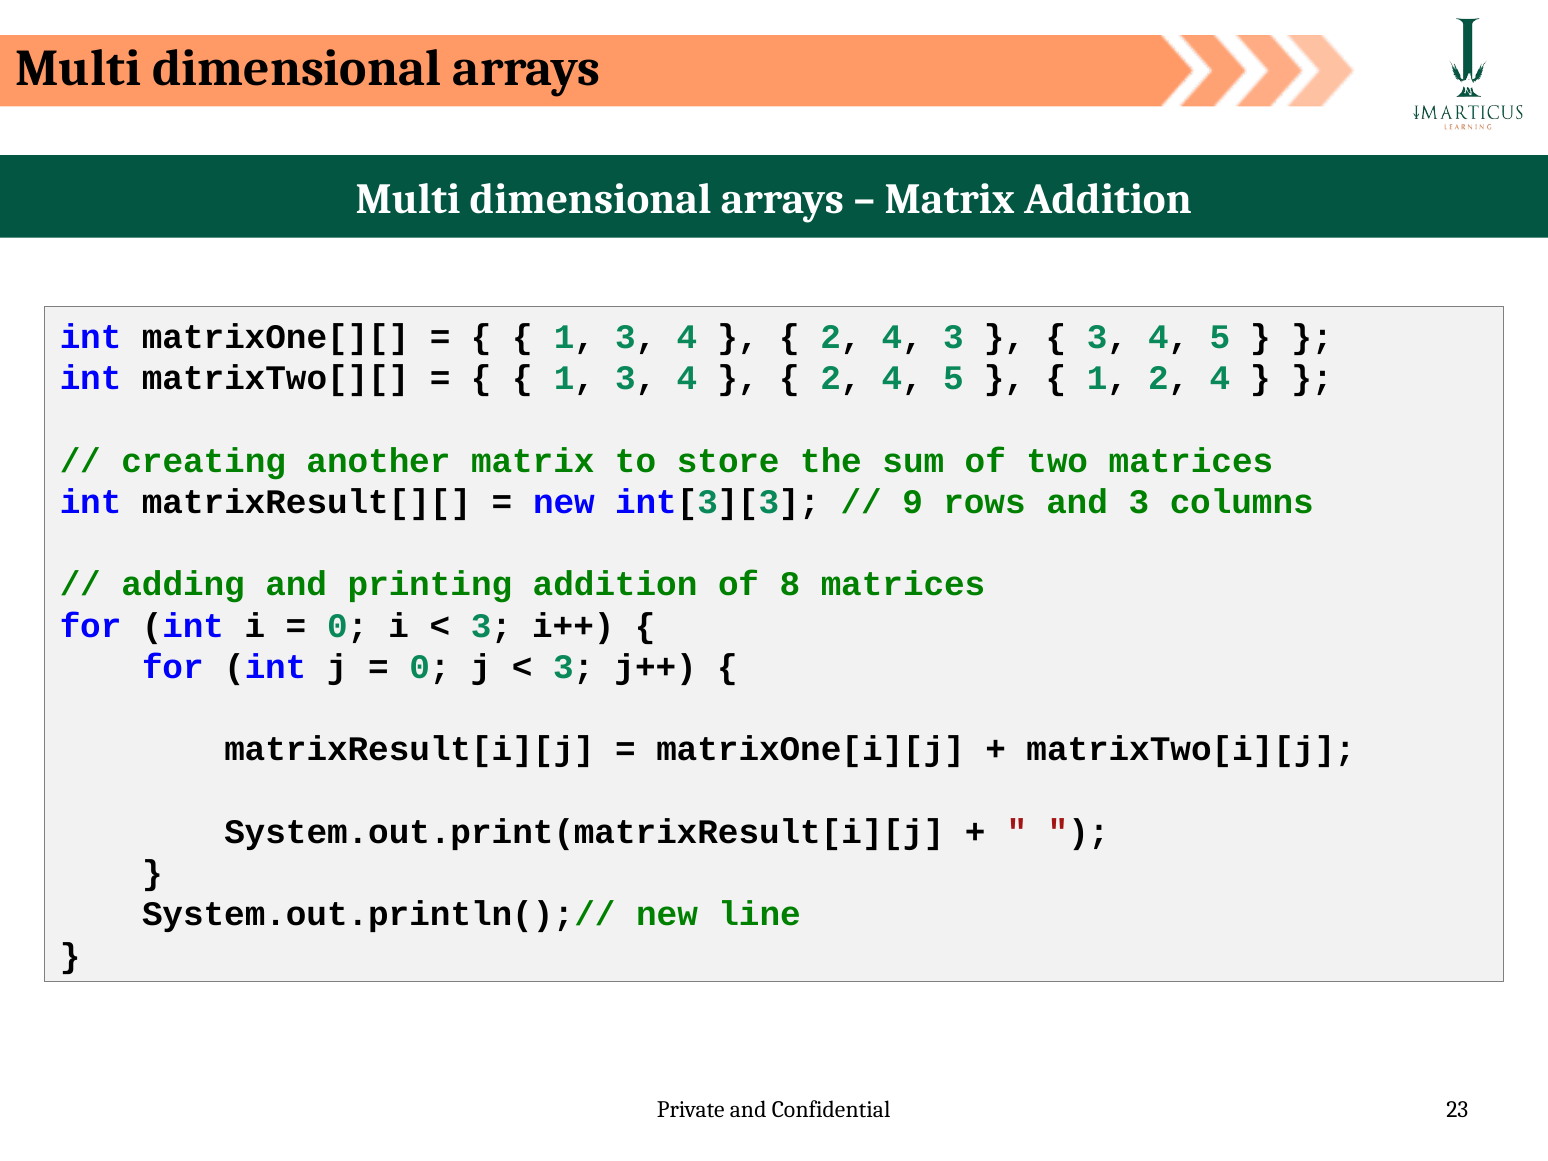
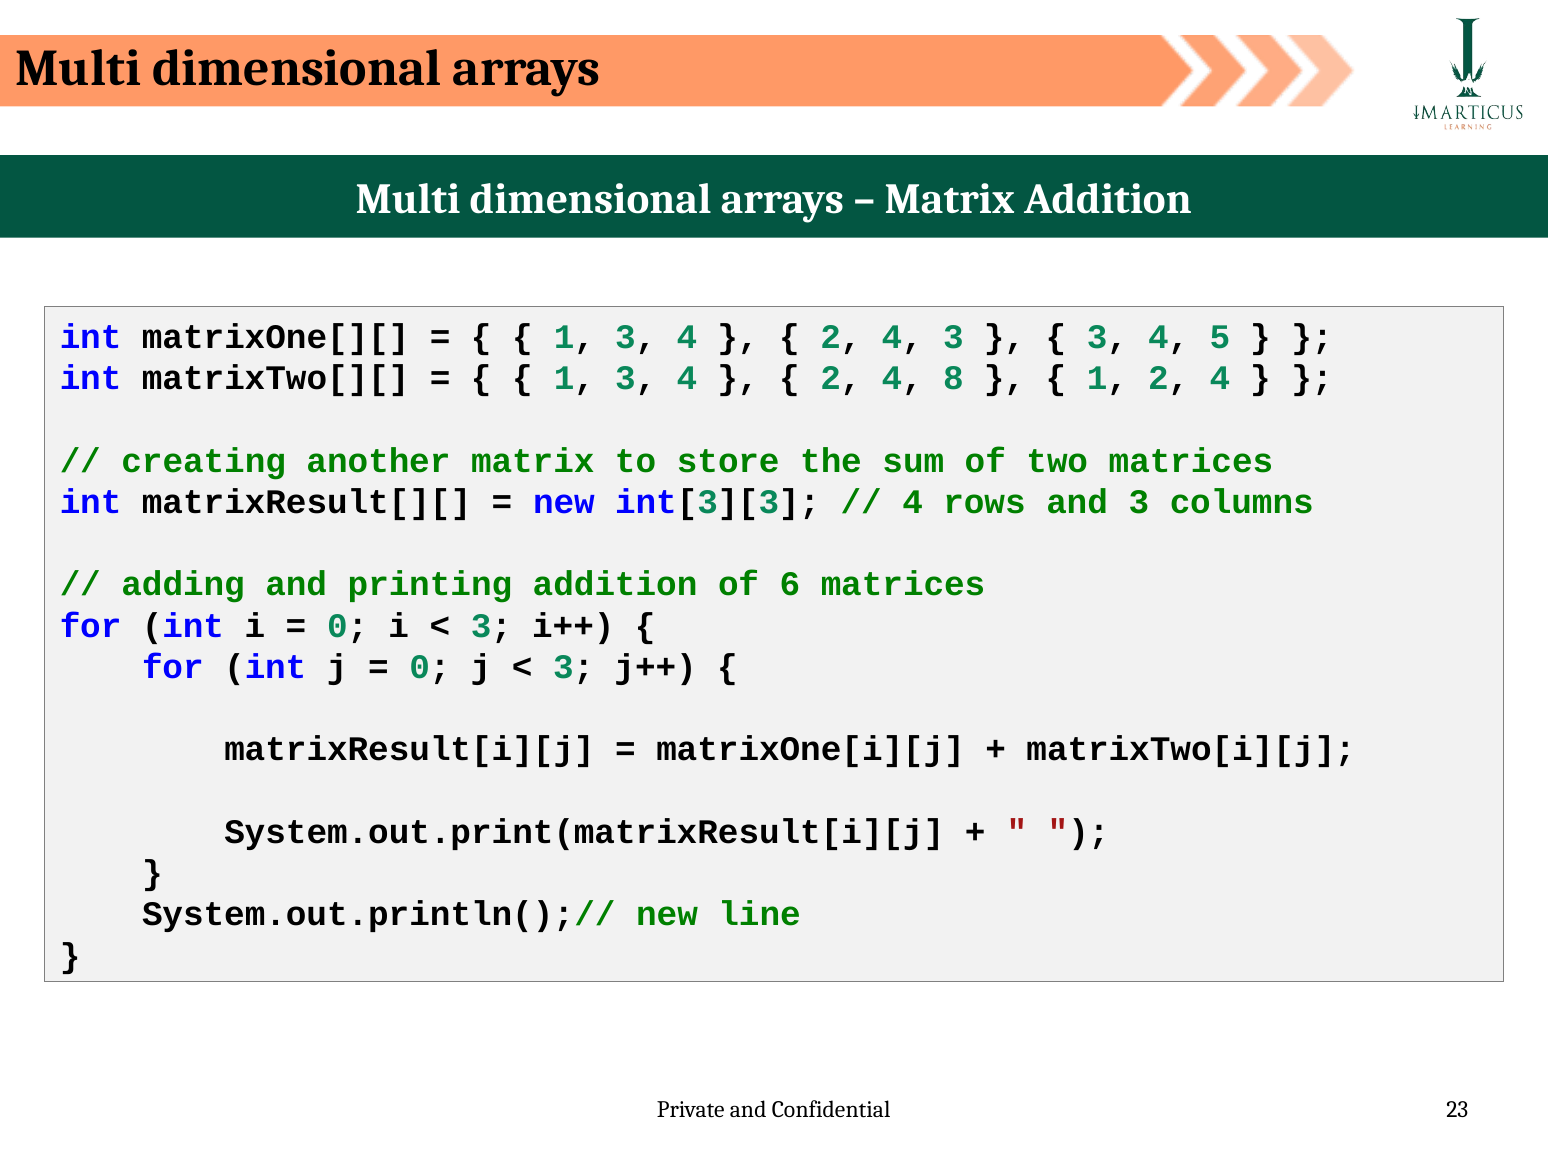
2 4 5: 5 -> 8 (953, 378)
9: 9 -> 4 (913, 502)
8: 8 -> 6 (790, 585)
